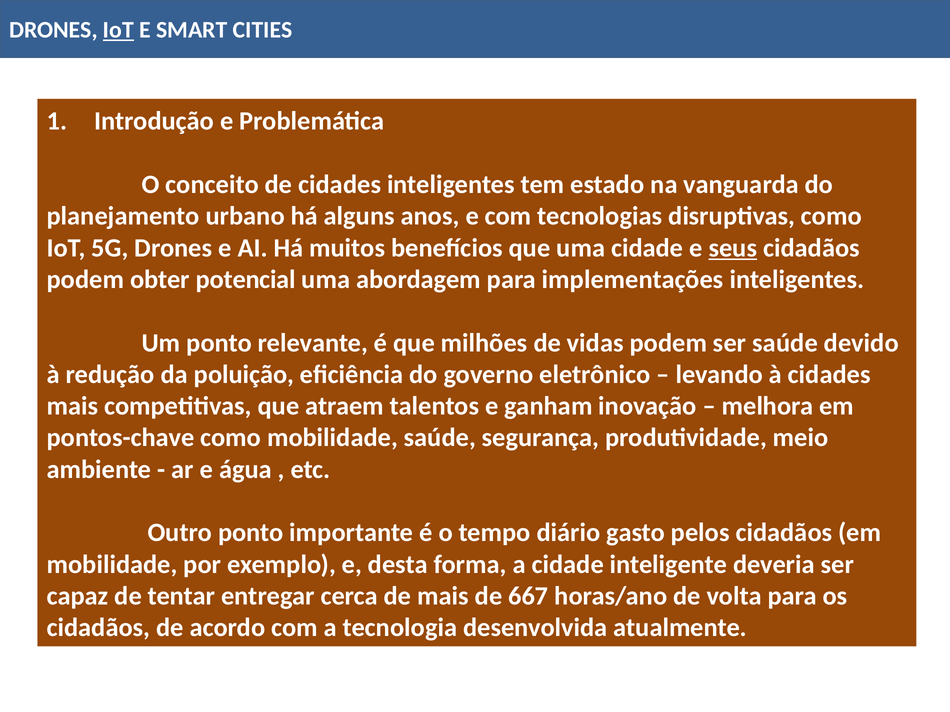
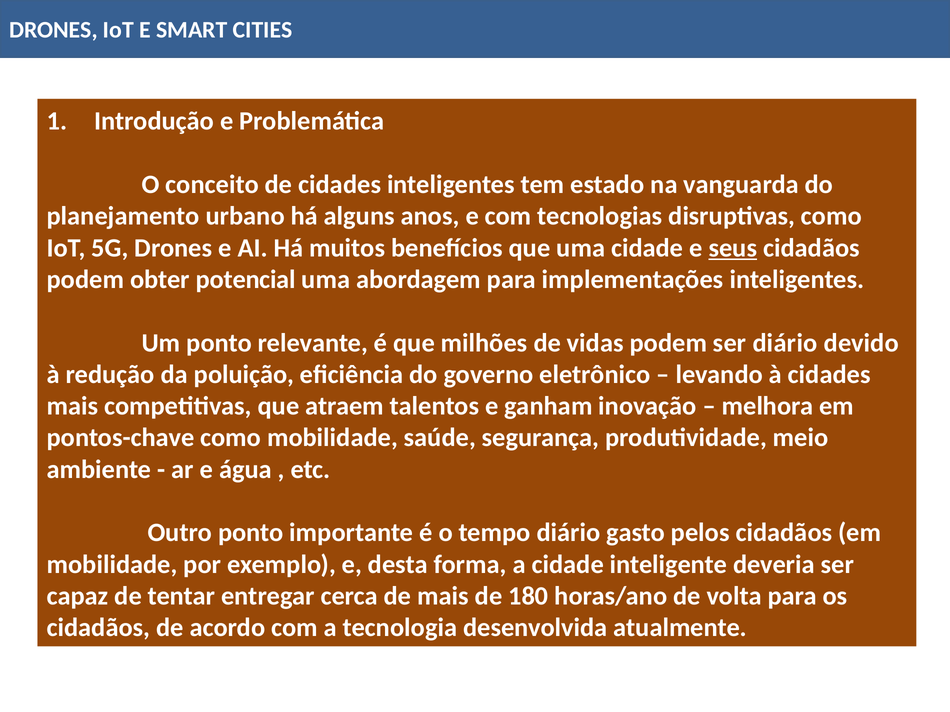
IoT underline: present -> none (118, 30)
ser saúde: saúde -> diário (785, 343)
667: 667 -> 180 (528, 596)
